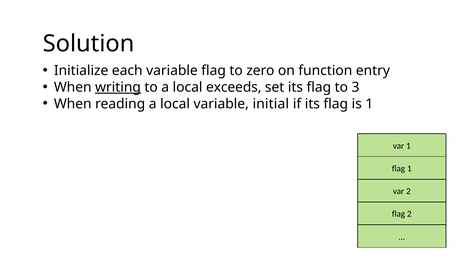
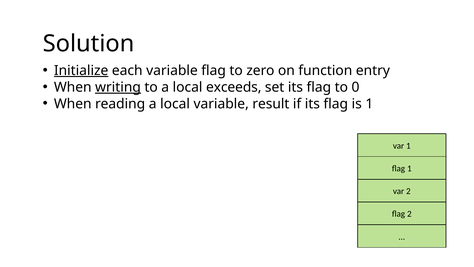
Initialize underline: none -> present (81, 70)
3: 3 -> 0 (356, 87)
initial: initial -> result (271, 104)
